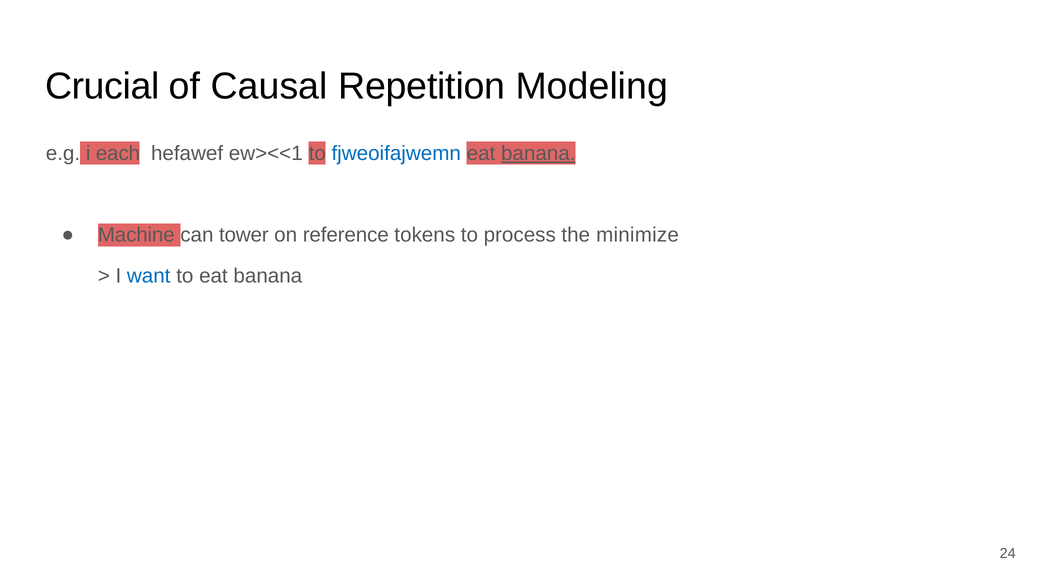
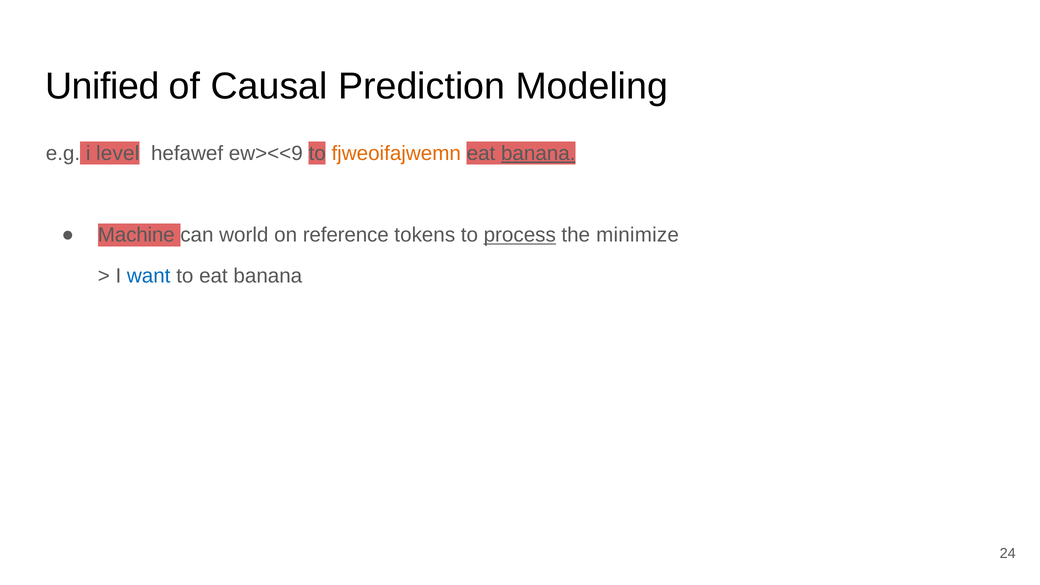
Crucial: Crucial -> Unified (102, 86)
Repetition: Repetition -> Prediction (422, 86)
each: each -> level (118, 153)
ew><<1: ew><<1 -> ew><<9 (266, 153)
fjweoifajwemn colour: blue -> orange (396, 153)
tower: tower -> world (244, 235)
process underline: none -> present (520, 235)
